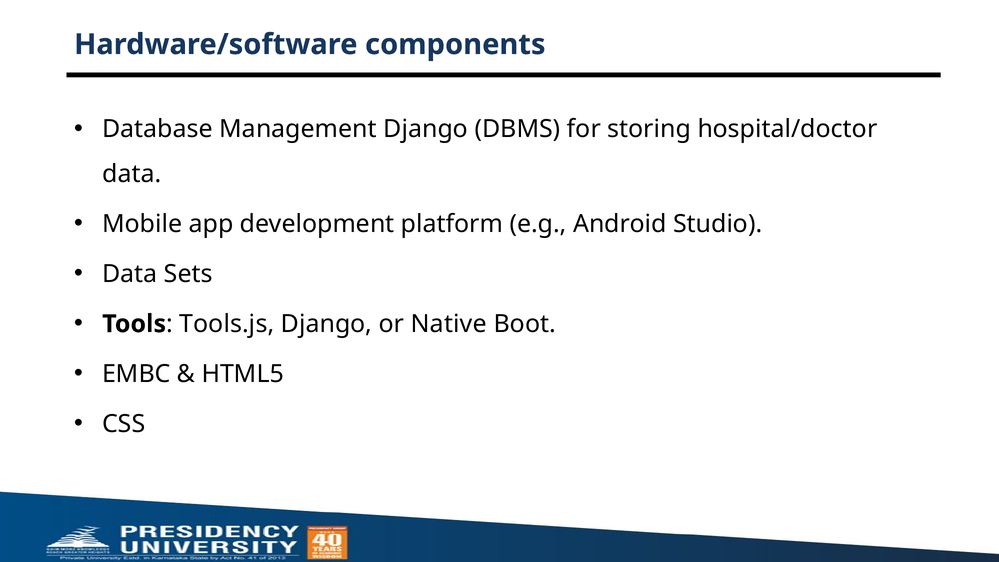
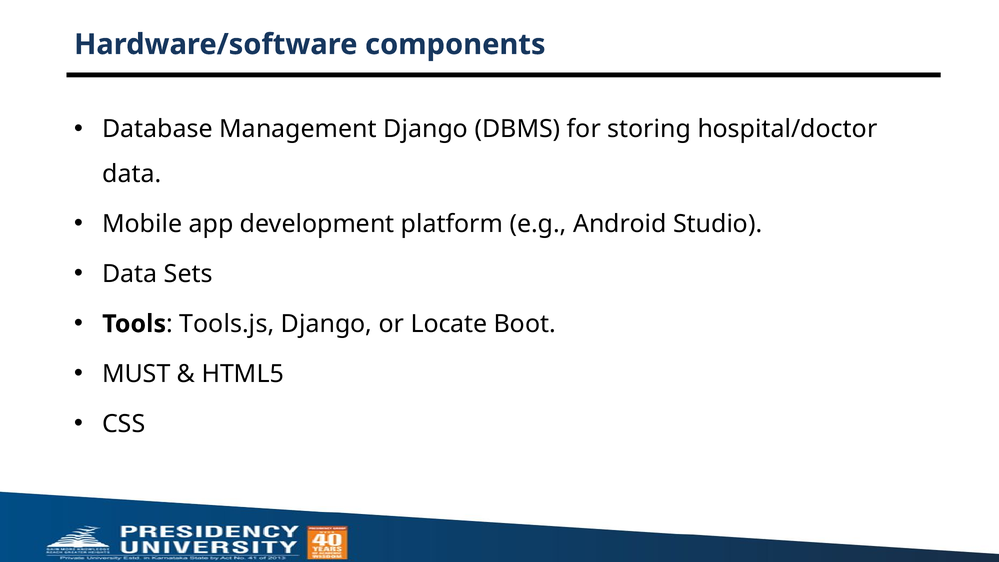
Native: Native -> Locate (449, 324)
EMBC: EMBC -> MUST (136, 374)
